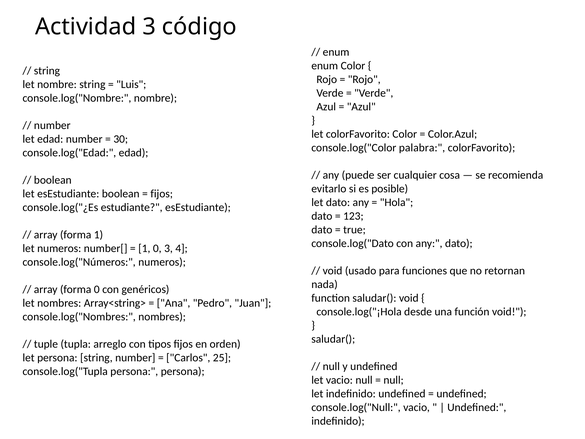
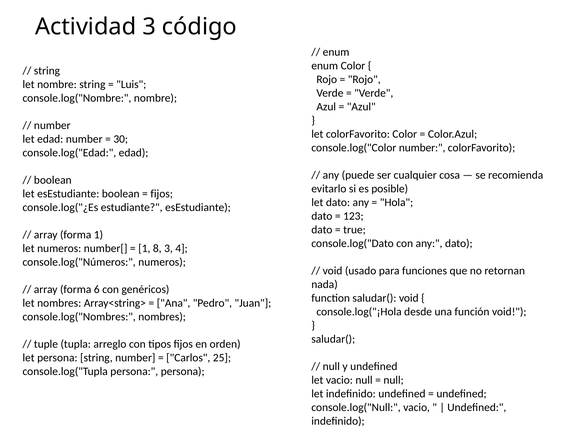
console.log("Color palabra: palabra -> number (422, 148)
1 0: 0 -> 8 (157, 248)
forma 0: 0 -> 6 (97, 289)
